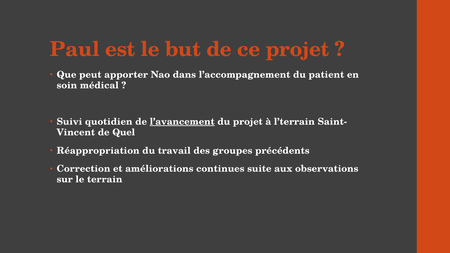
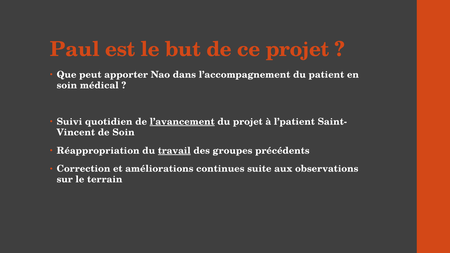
l’terrain: l’terrain -> l’patient (294, 122)
de Quel: Quel -> Soin (124, 132)
travail underline: none -> present (174, 151)
